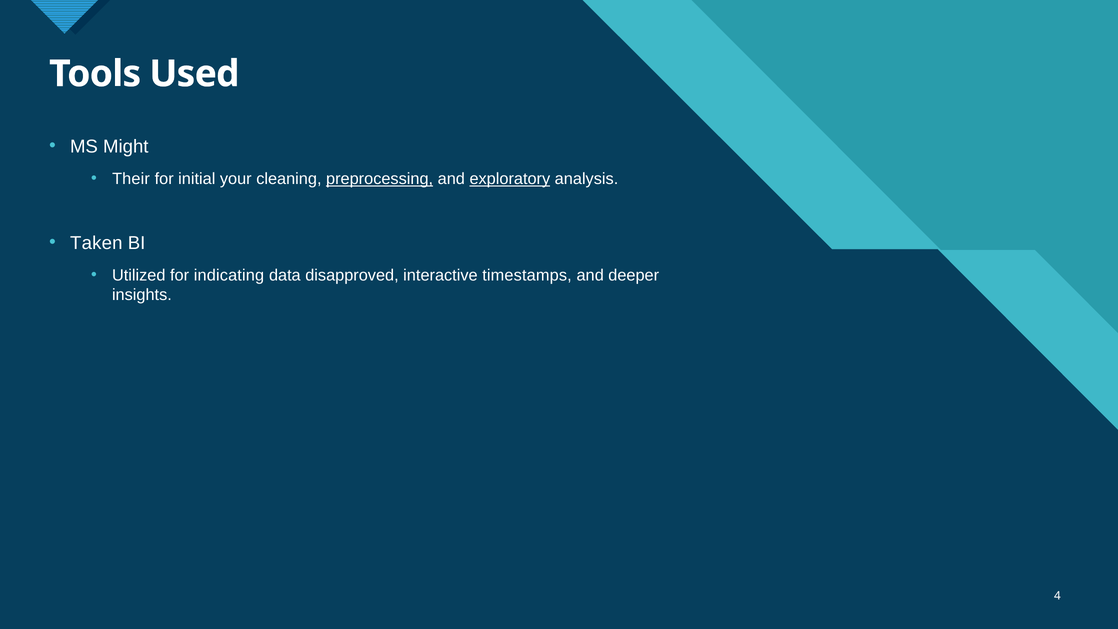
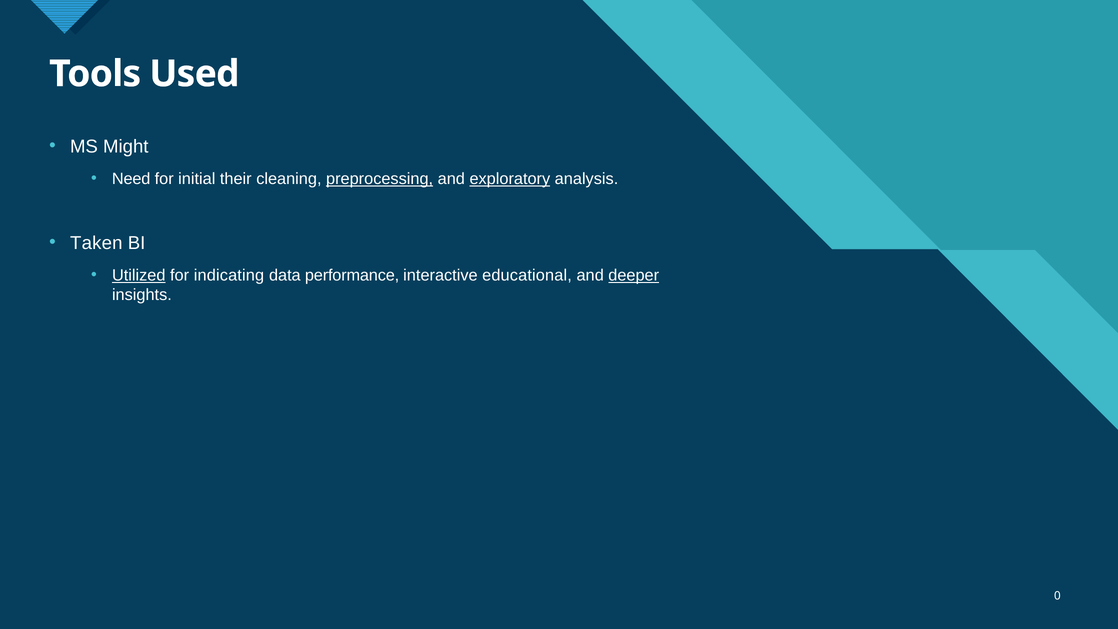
Their: Their -> Need (131, 179)
your: your -> their (236, 179)
Utilized underline: none -> present (139, 275)
disapproved: disapproved -> performance (352, 275)
timestamps: timestamps -> educational (527, 275)
deeper underline: none -> present (634, 275)
4: 4 -> 0 (1057, 596)
